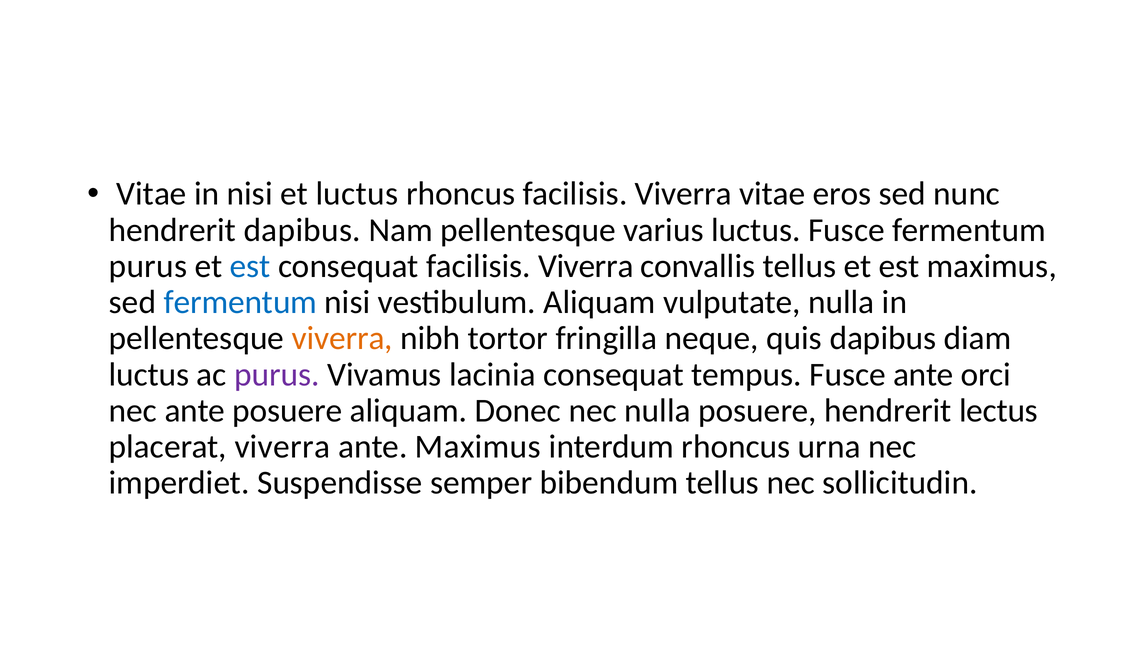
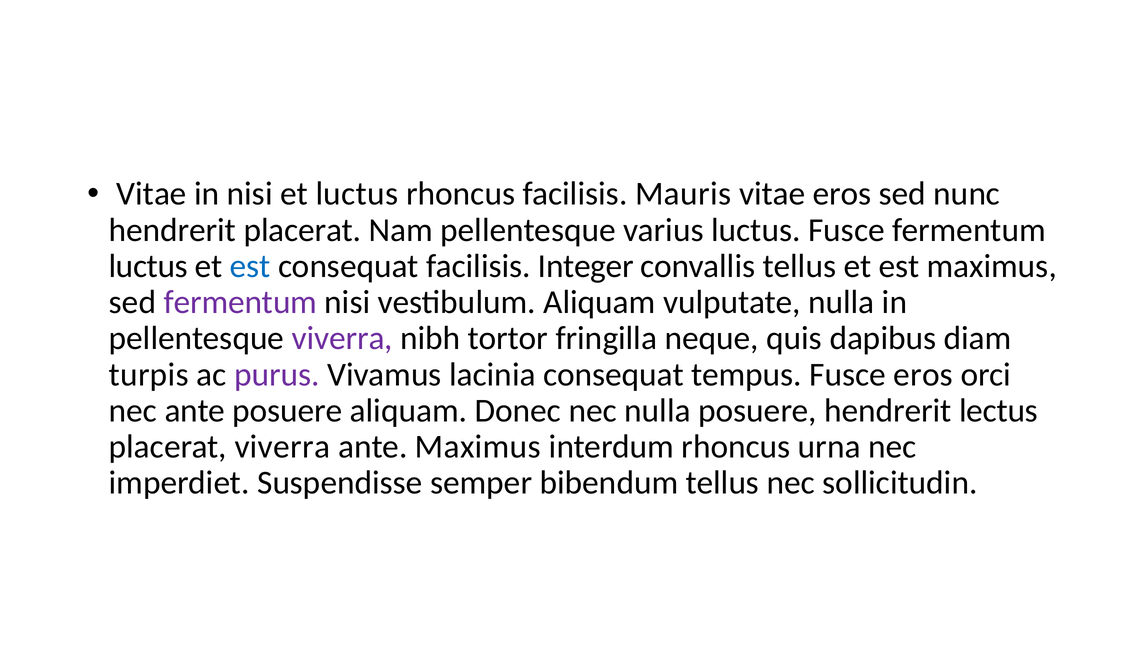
rhoncus facilisis Viverra: Viverra -> Mauris (683, 194)
hendrerit dapibus: dapibus -> placerat (302, 230)
purus: purus -> luctus (148, 266)
consequat facilisis Viverra: Viverra -> Integer (586, 266)
fermentum colour: blue -> purple (240, 302)
viverra colour: orange -> purple (342, 338)
luctus: luctus -> turpis (149, 374)
Fusce ante: ante -> eros (923, 374)
